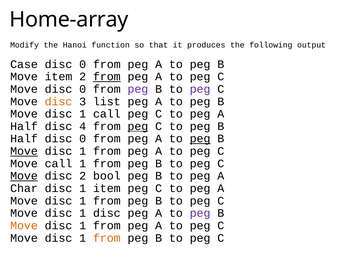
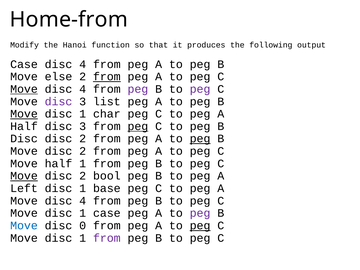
Home-array: Home-array -> Home-from (69, 20)
0: 0 -> 4 (83, 64)
Move item: item -> else (59, 77)
Move underline: none -> present (24, 89)
0: 0 -> 4 (83, 89)
disc colour: orange -> purple (59, 101)
Move underline: none -> present (24, 114)
1 call: call -> char (107, 114)
4: 4 -> 3 (83, 126)
Half: Half -> Disc (24, 139)
0: 0 -> 2 (83, 139)
Move underline: present -> none (24, 151)
1: 1 -> 2 (83, 151)
Move call: call -> half (59, 164)
Char: Char -> Left (24, 188)
1 item: item -> base (107, 188)
1: 1 -> 4 (83, 201)
1 disc: disc -> case (107, 213)
Move colour: orange -> blue (24, 226)
1: 1 -> 0 (83, 226)
peg underline: none -> present (200, 226)
from colour: orange -> purple (107, 238)
